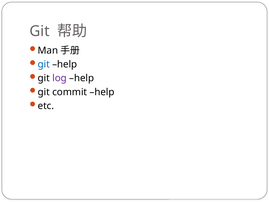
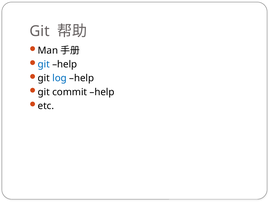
log colour: purple -> blue (59, 78)
